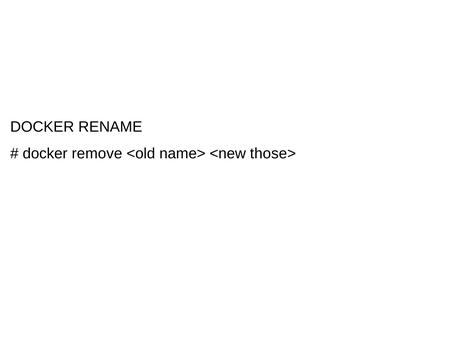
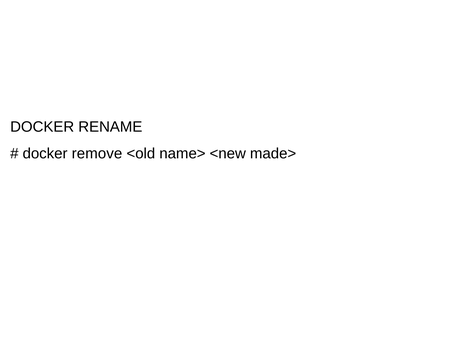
those>: those> -> made> (273, 153)
